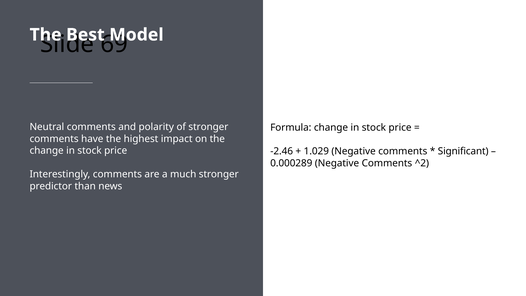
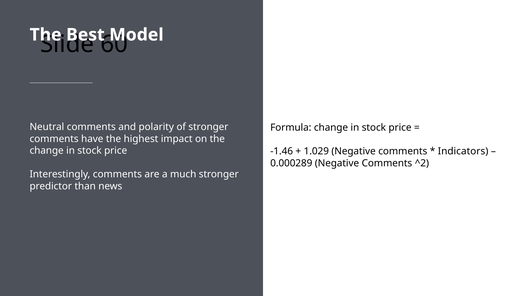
69: 69 -> 60 (114, 44)
-2.46: -2.46 -> -1.46 (282, 151)
Significant: Significant -> Indicators (463, 151)
